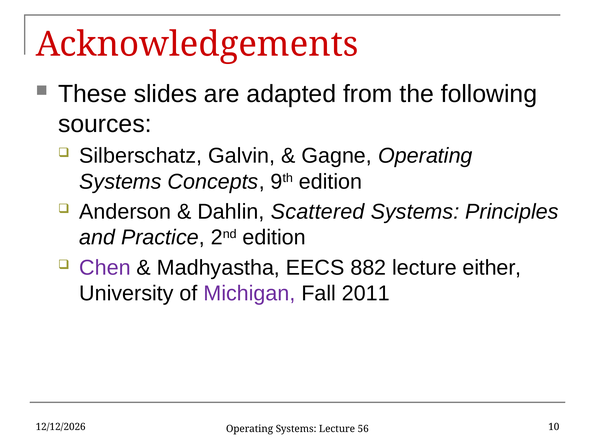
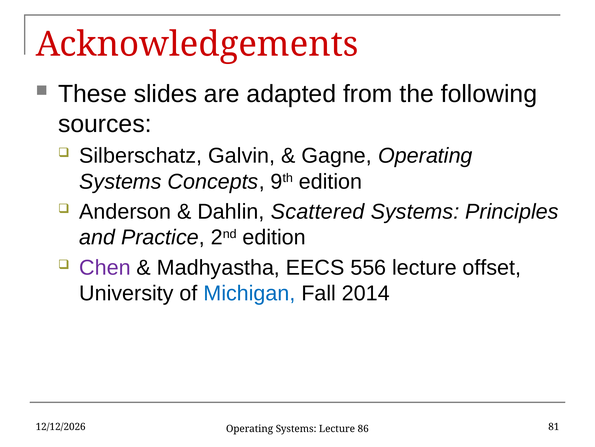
882: 882 -> 556 (368, 267)
either: either -> offset (492, 267)
Michigan colour: purple -> blue (249, 293)
2011: 2011 -> 2014 (366, 293)
10: 10 -> 81 (554, 426)
56: 56 -> 86 (363, 428)
